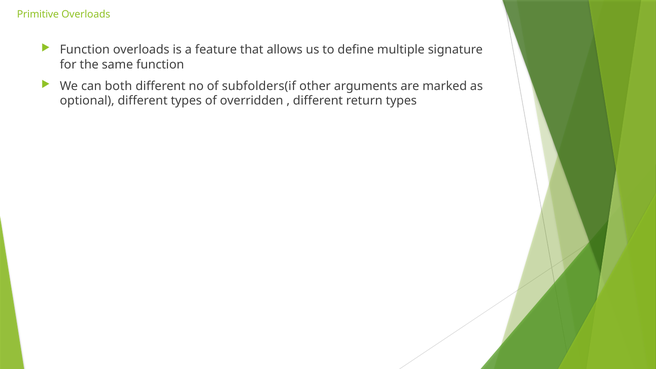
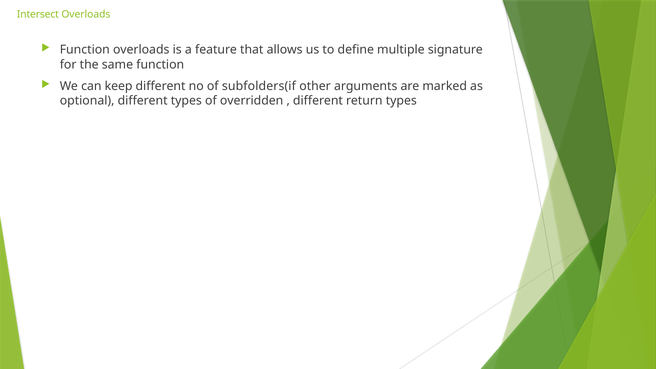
Primitive: Primitive -> Intersect (38, 14)
both: both -> keep (119, 86)
